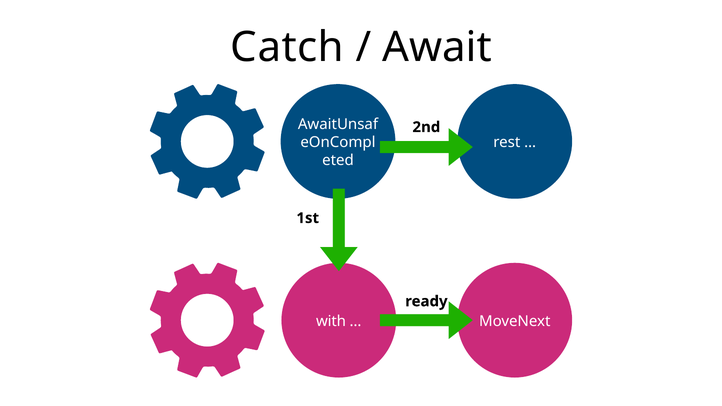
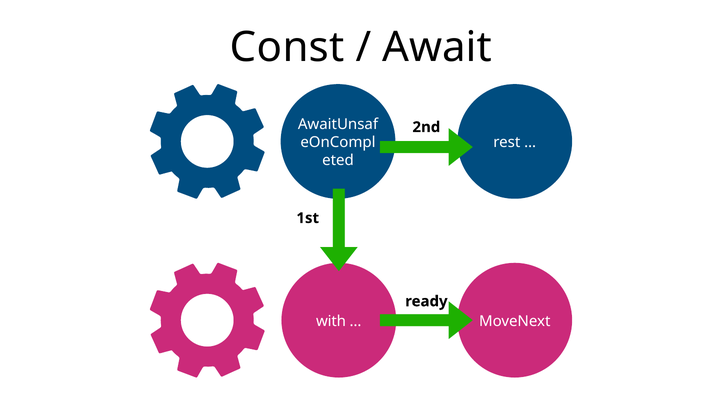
Catch: Catch -> Const (287, 47)
